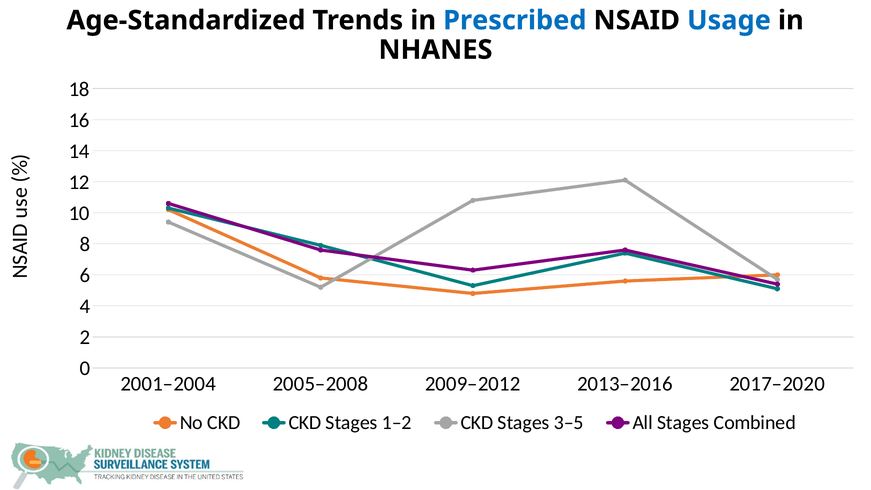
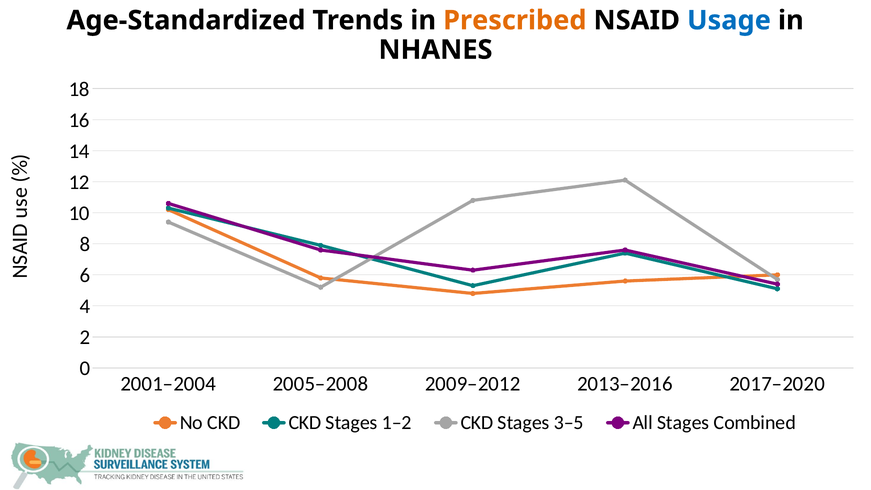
Prescribed colour: blue -> orange (515, 20)
